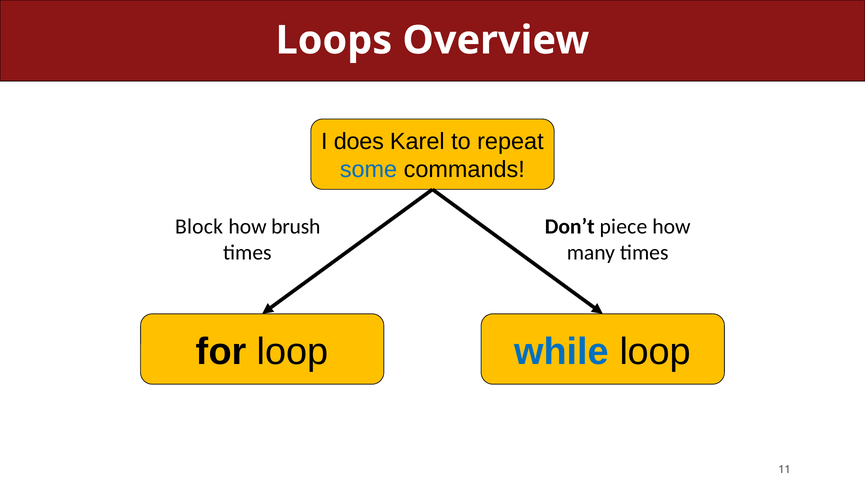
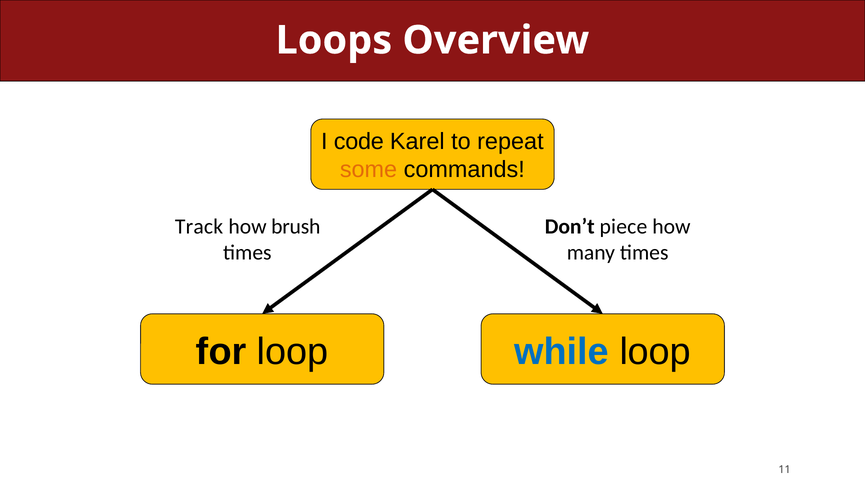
does: does -> code (359, 141)
some colour: blue -> orange (369, 169)
Block: Block -> Track (199, 226)
